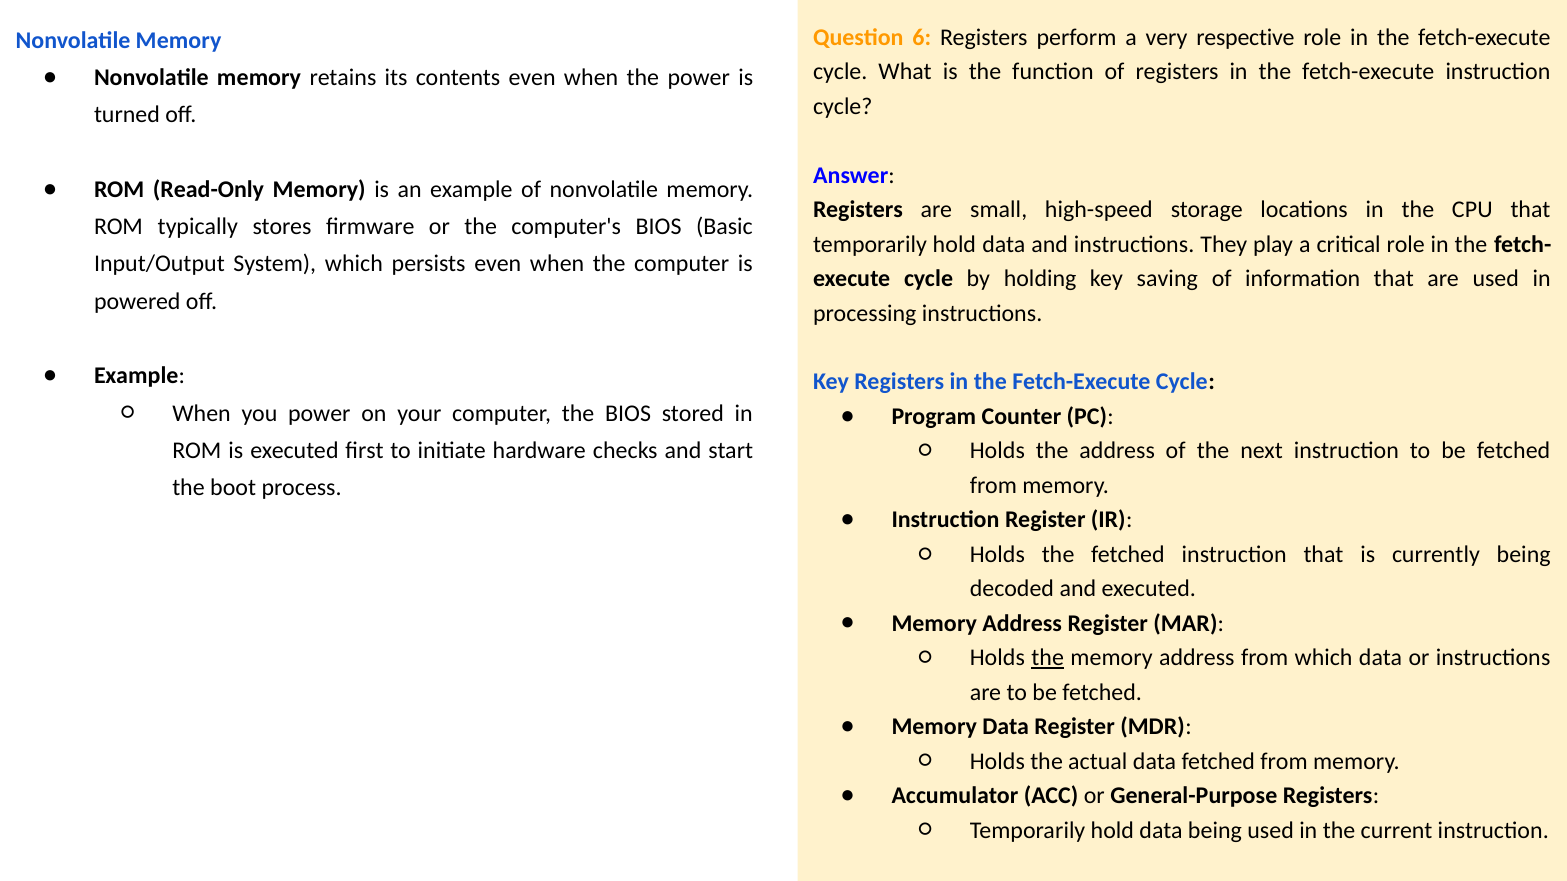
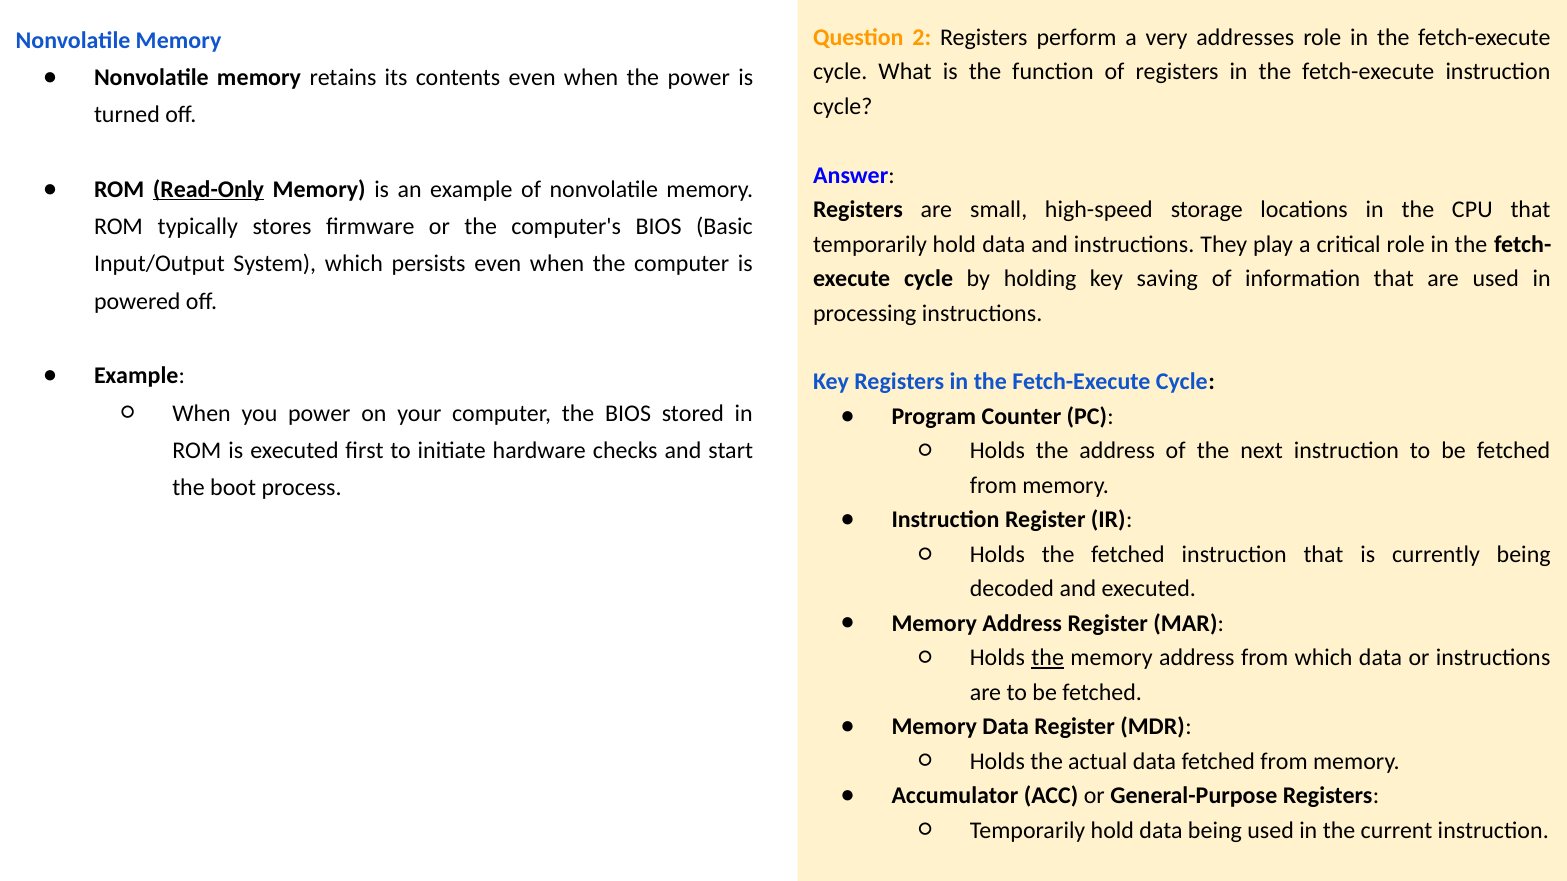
6: 6 -> 2 (922, 37)
respective: respective -> addresses (1245, 37)
Read-Only underline: none -> present (209, 190)
